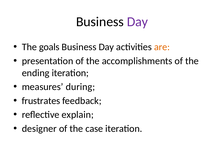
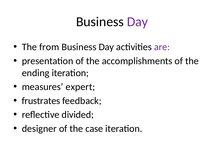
goals: goals -> from (49, 47)
are colour: orange -> purple (162, 47)
during: during -> expert (80, 87)
explain: explain -> divided (78, 115)
